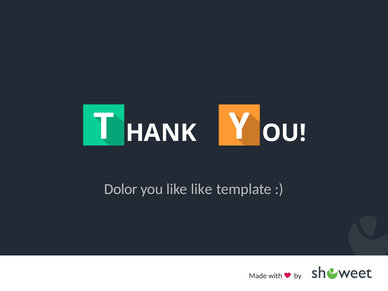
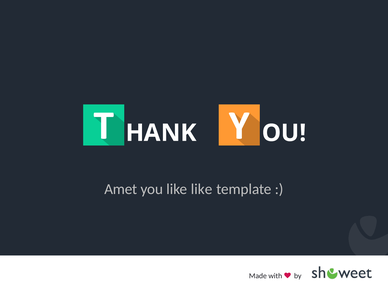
Dolor: Dolor -> Amet (121, 189)
